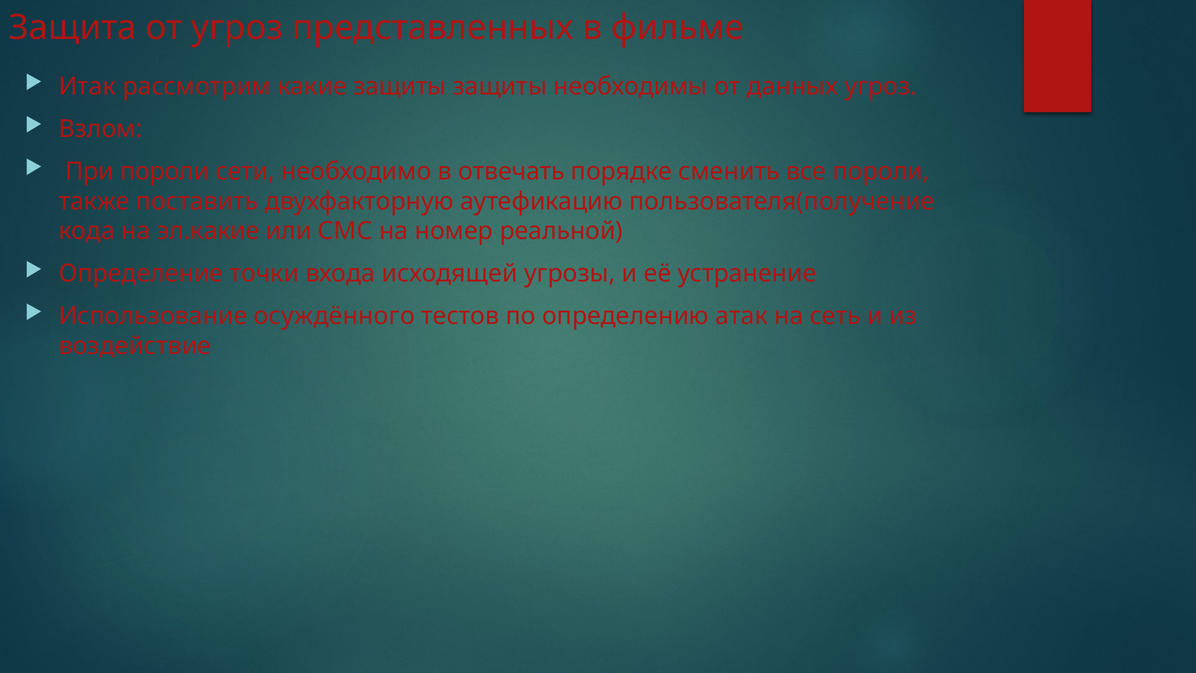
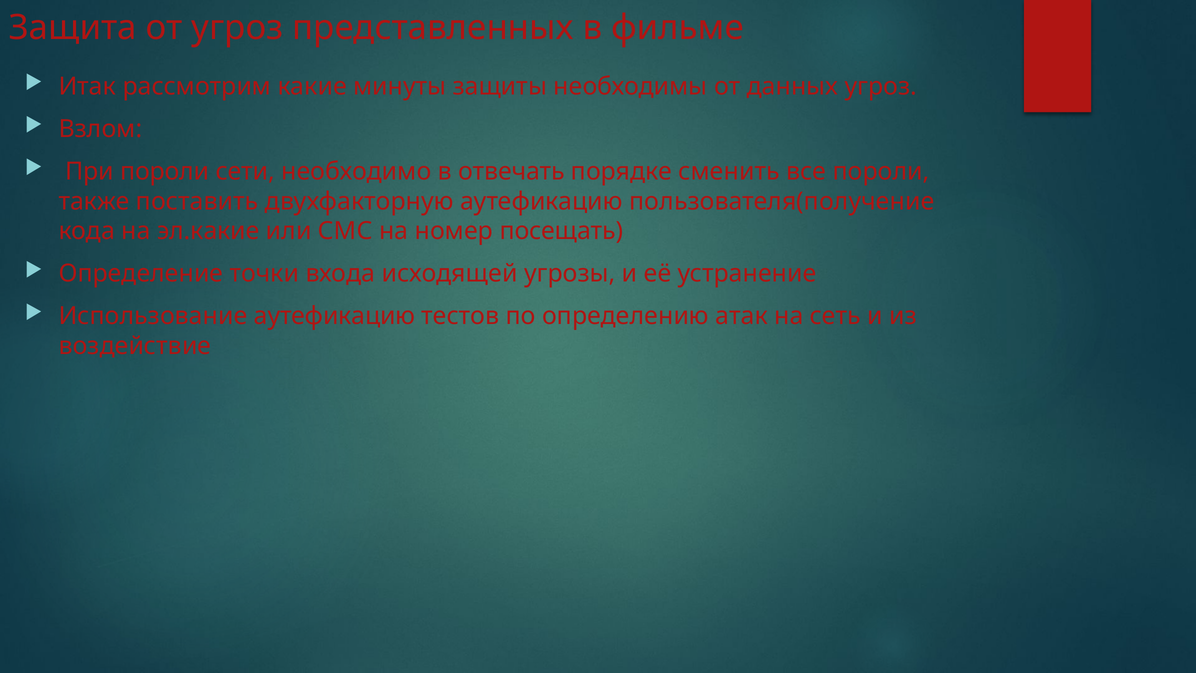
какие защиты: защиты -> минуты (400, 86)
реальной: реальной -> посещать (561, 231)
Использование осуждённого: осуждённого -> аутефикацию (335, 316)
